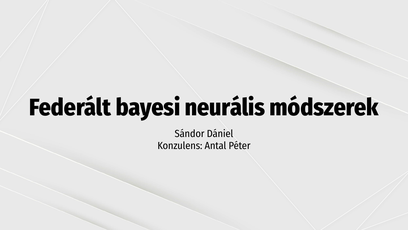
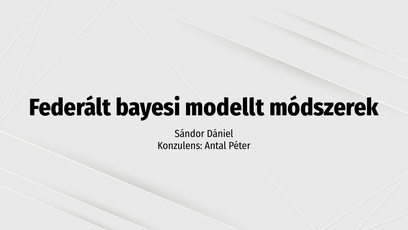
neurális: neurális -> modellt (225, 108)
